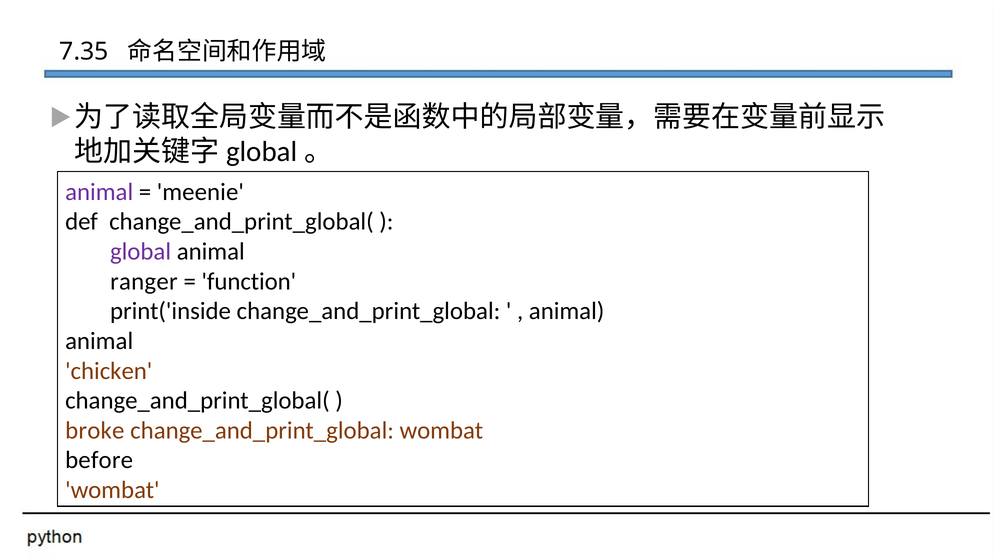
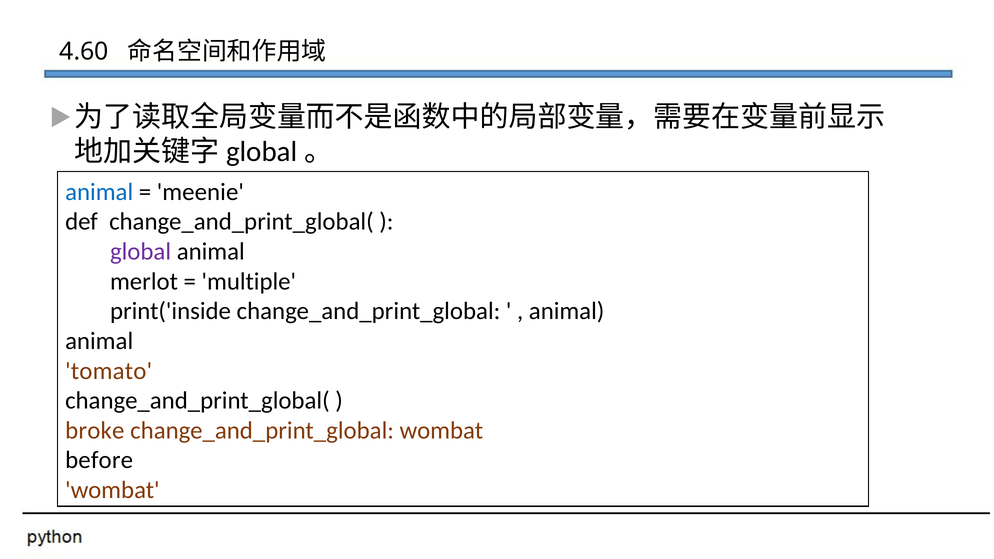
7.35: 7.35 -> 4.60 (84, 51)
animal colour: purple -> blue (99, 192)
ranger: ranger -> merlot (144, 281)
function: function -> multiple (249, 281)
chicken: chicken -> tomato (109, 371)
